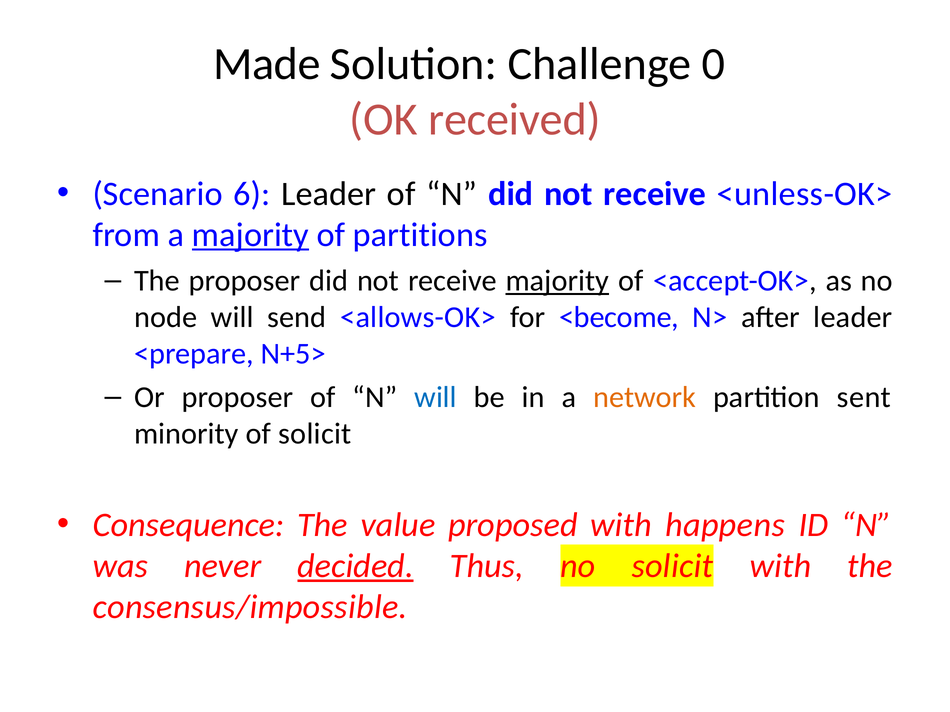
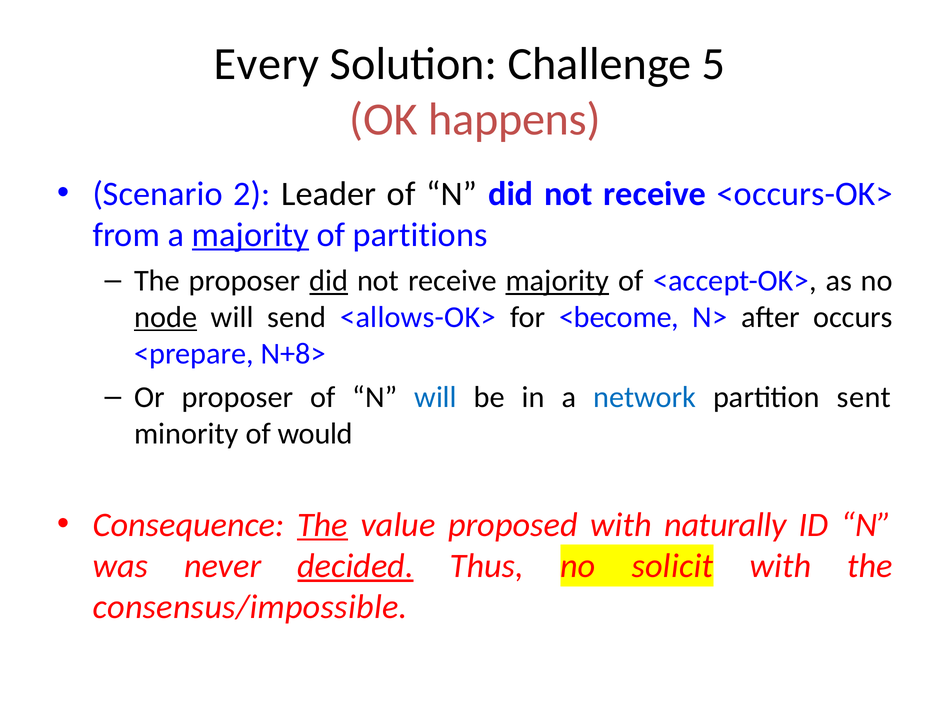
Made: Made -> Every (266, 64)
0: 0 -> 5 (713, 64)
received: received -> happens (514, 120)
6: 6 -> 2 (252, 194)
<unless-OK>: <unless-OK> -> <occurs-OK> (805, 194)
did underline: none -> present (329, 281)
node underline: none -> present (166, 317)
after leader: leader -> occurs (853, 317)
N+5>: N+5> -> N+8> (293, 354)
network colour: orange -> blue (645, 398)
of solicit: solicit -> would (315, 434)
The underline: none -> present (323, 525)
happens: happens -> naturally (725, 525)
